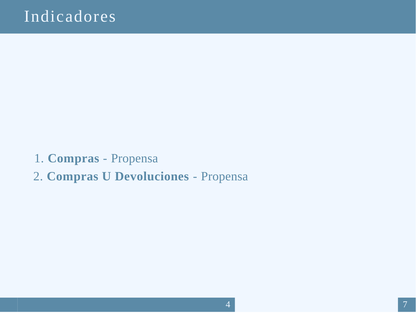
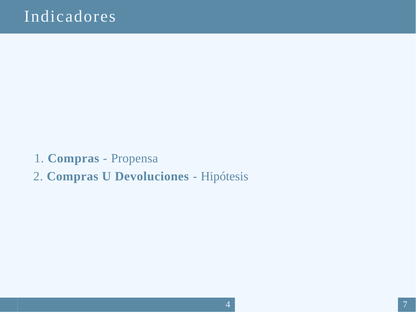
Propensa: Propensa -> Hipótesis (225, 176)
